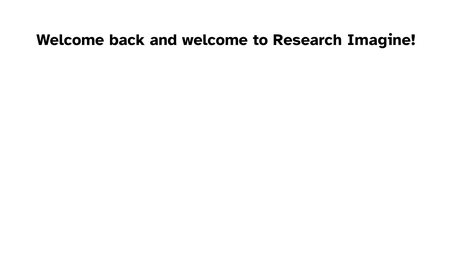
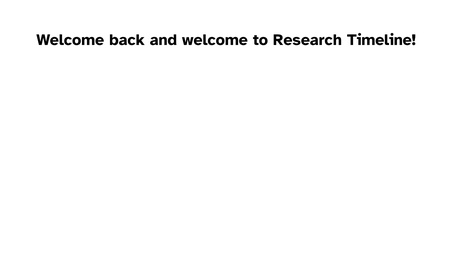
Imagine: Imagine -> Timeline (381, 40)
